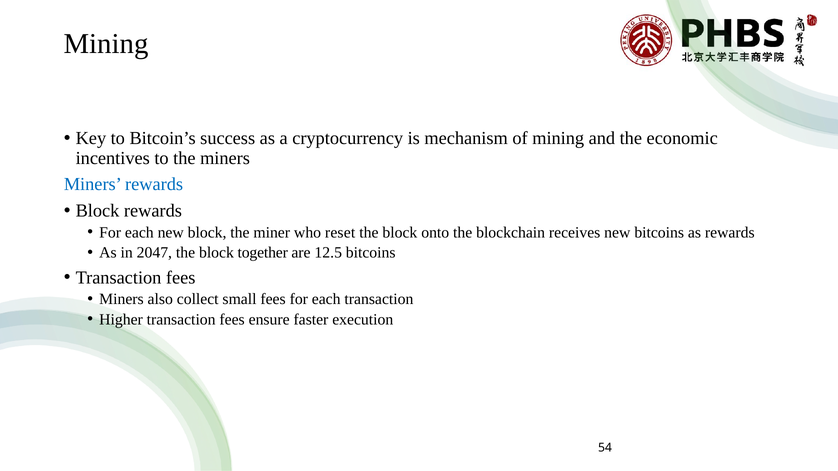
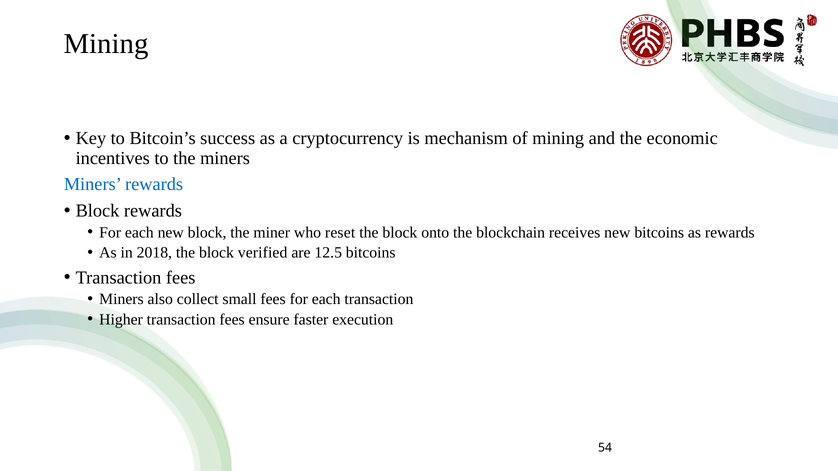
2047: 2047 -> 2018 (154, 253)
together: together -> verified (263, 253)
